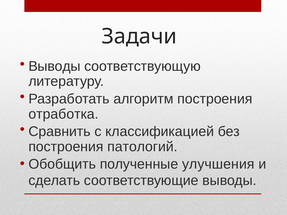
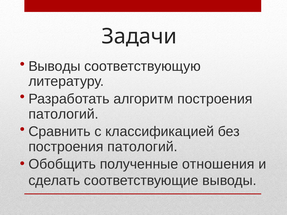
отработка: отработка -> патологий (64, 114)
улучшения: улучшения -> отношения (218, 164)
